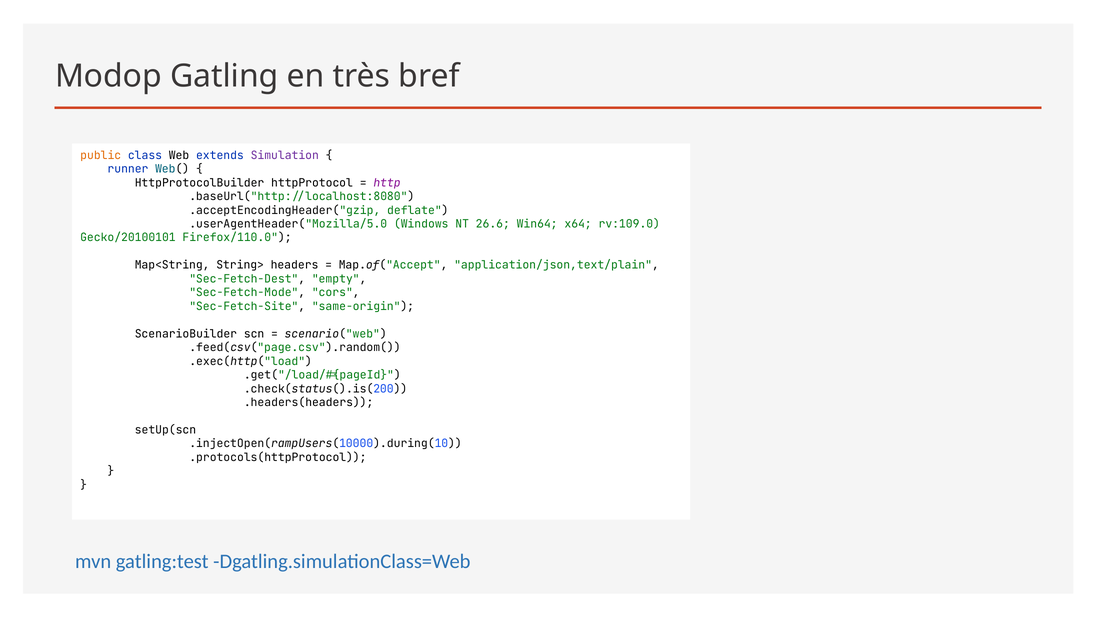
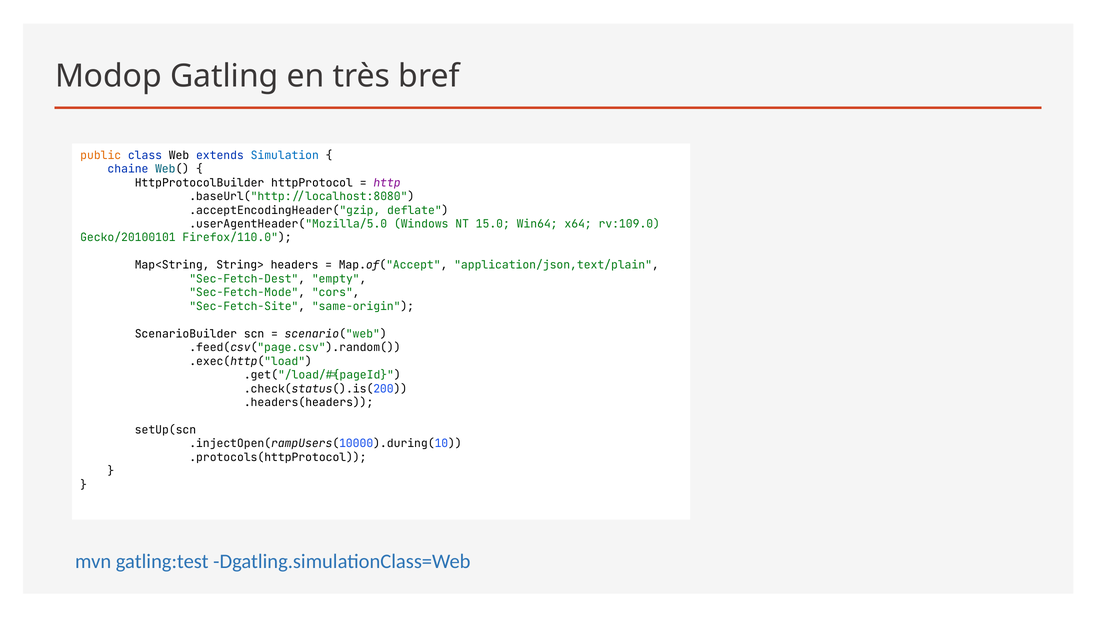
Simulation colour: purple -> blue (285, 155)
runner: runner -> chaine (128, 169)
26.6: 26.6 -> 15.0 (493, 224)
